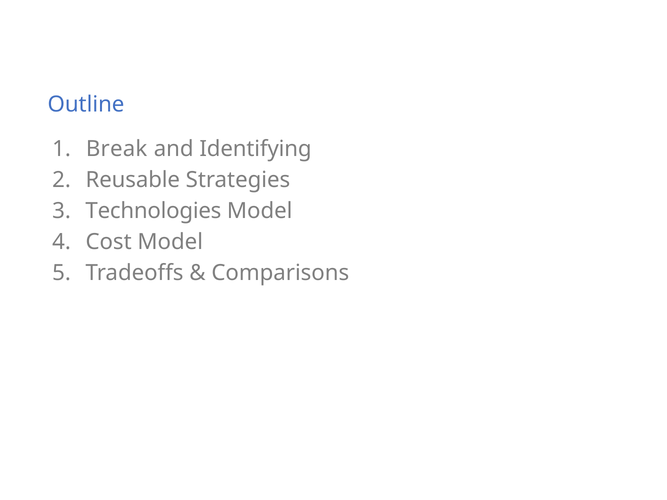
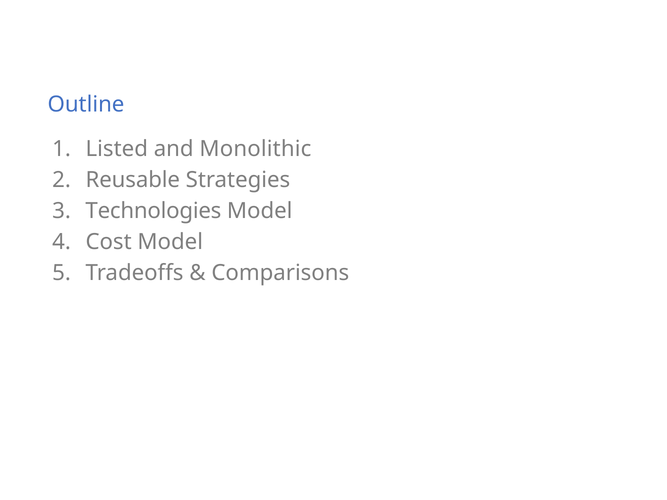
Break: Break -> Listed (117, 149)
Identifying: Identifying -> Monolithic (255, 149)
